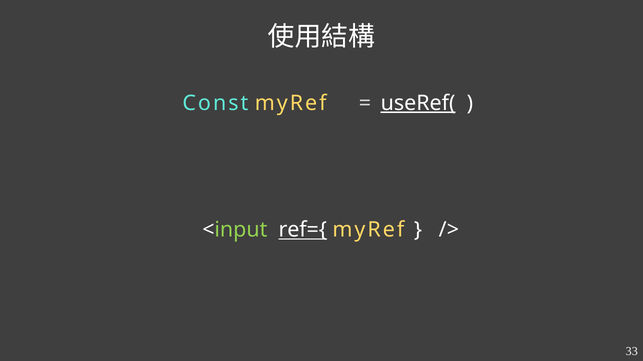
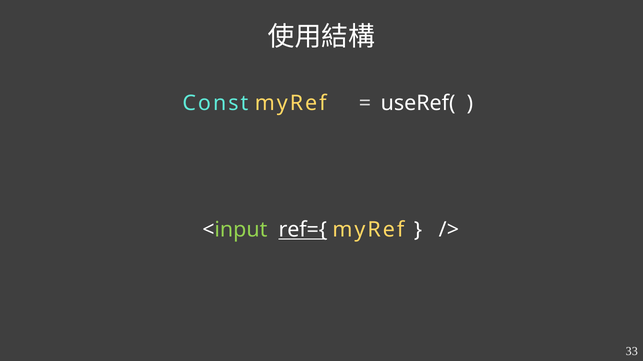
useRef( underline: present -> none (418, 103)
